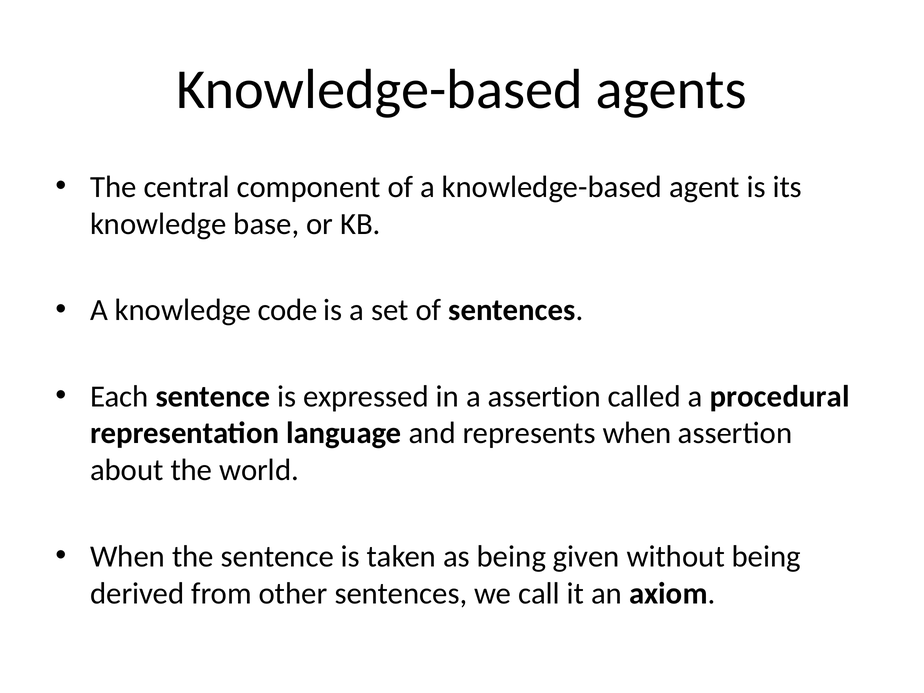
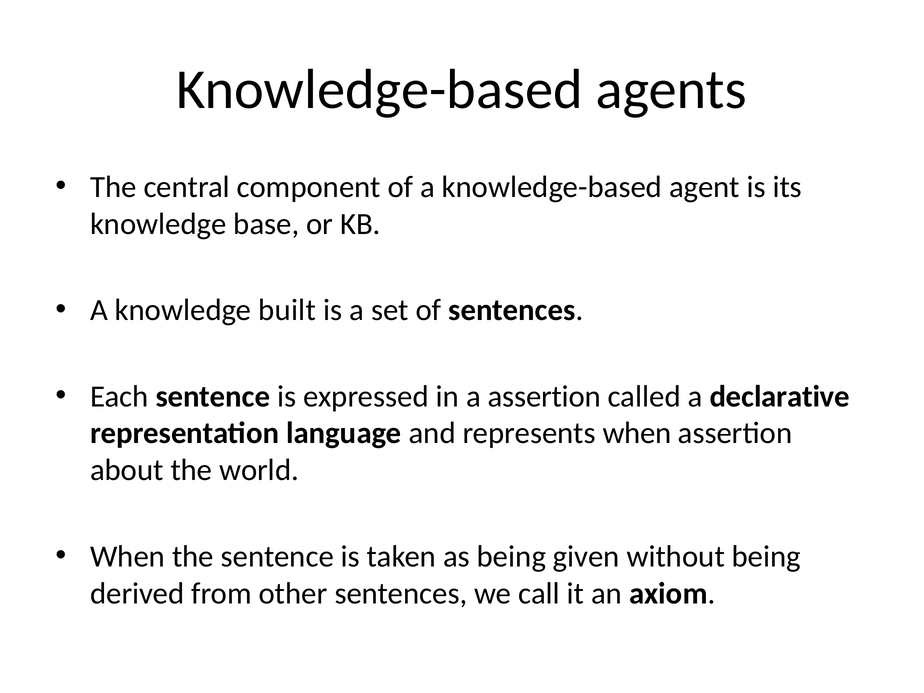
code: code -> built (287, 310)
procedural: procedural -> declarative (780, 396)
